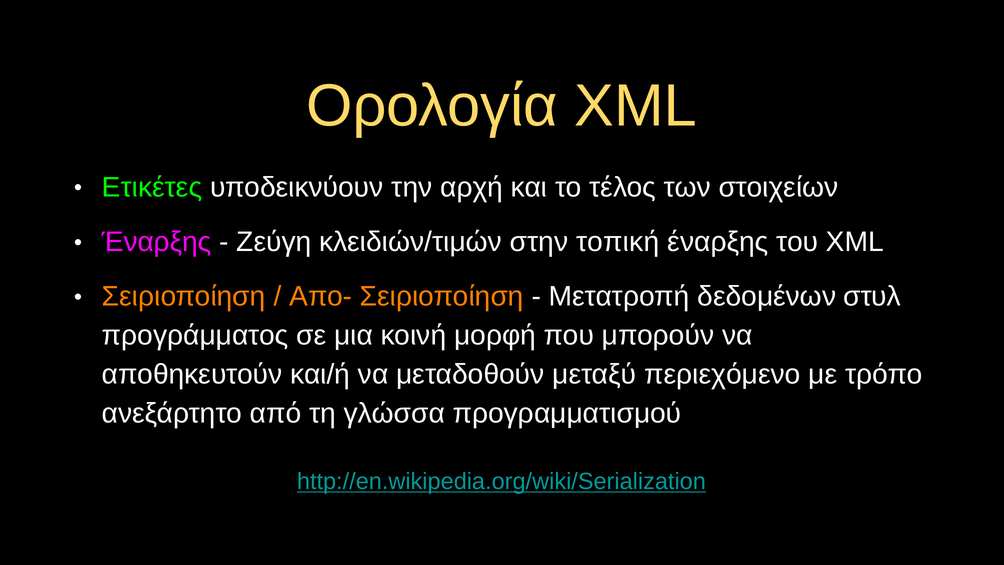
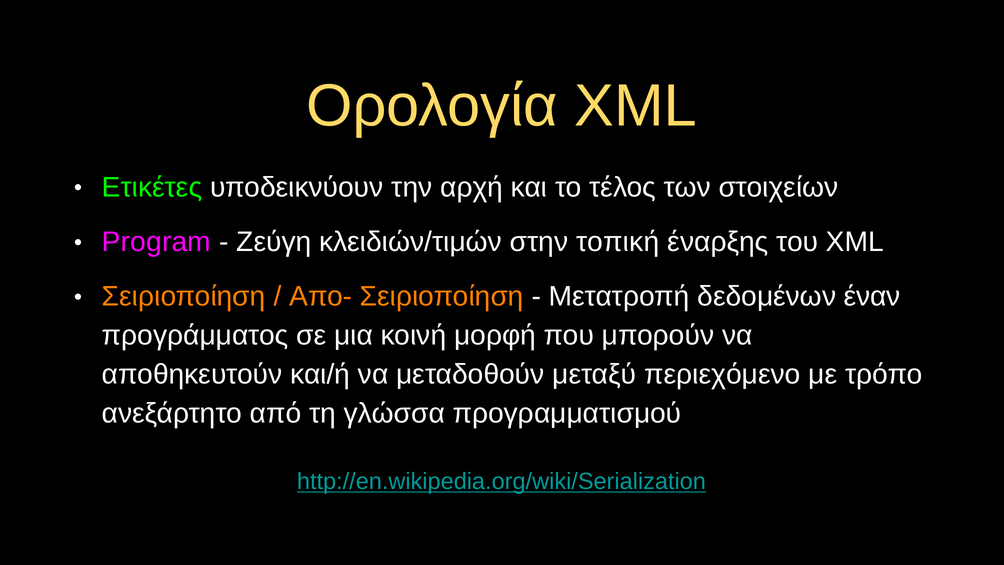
Έναρξης: Έναρξης -> Program (156, 242)
στυλ: στυλ -> έναν (872, 296)
